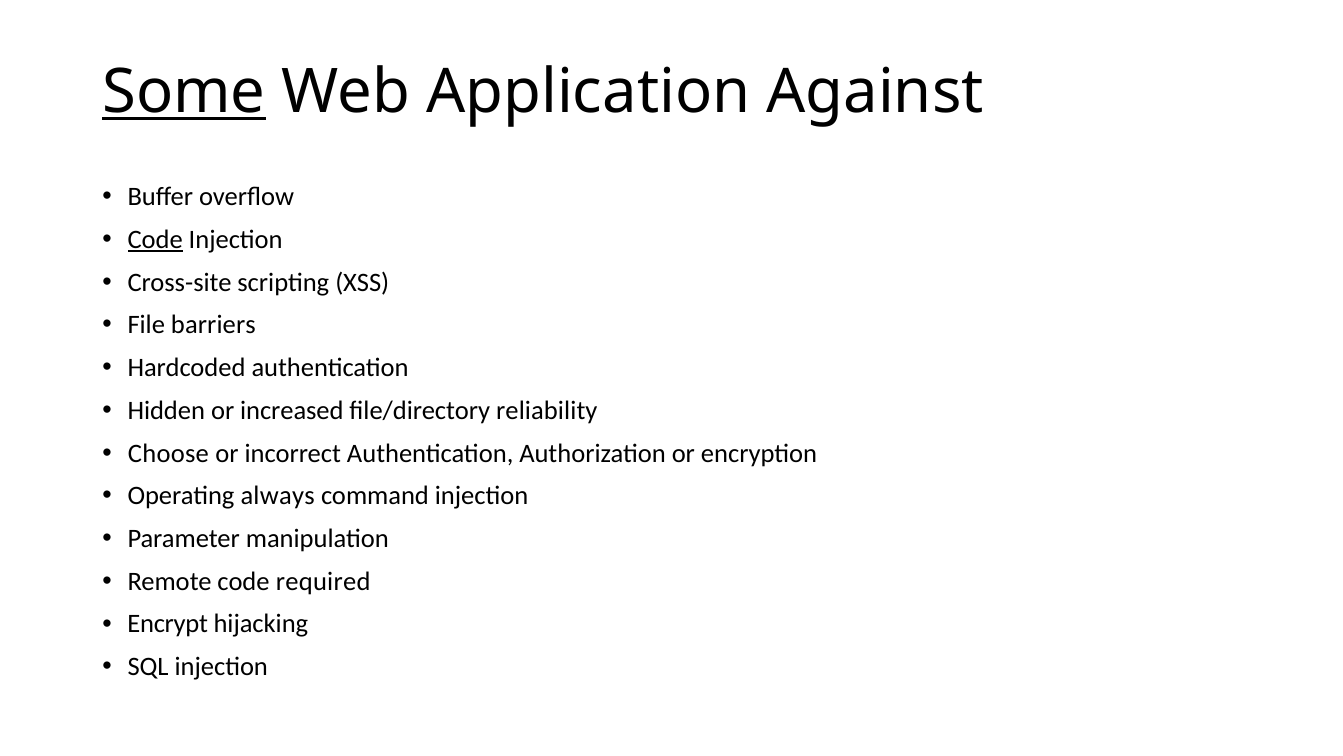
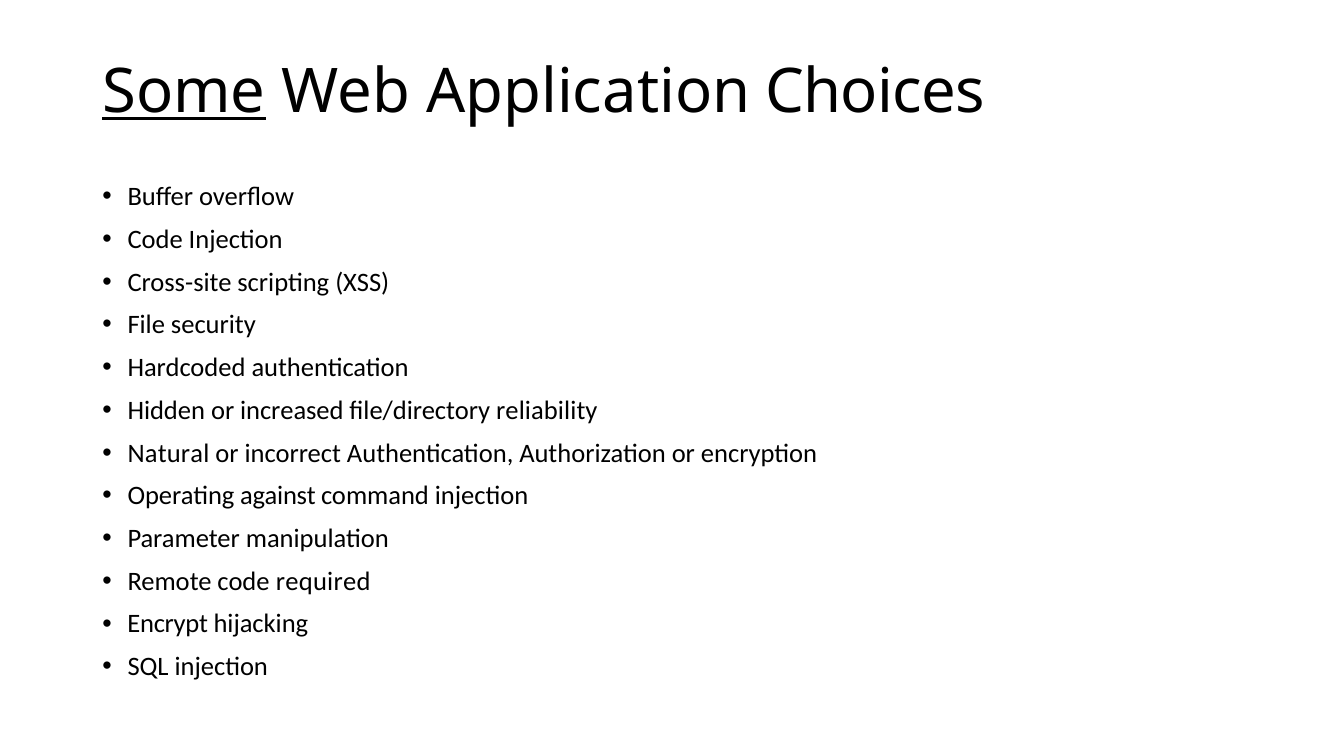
Against: Against -> Choices (875, 92)
Code underline: present -> none (155, 239)
barriers: barriers -> security (213, 325)
Choose: Choose -> Natural (168, 453)
always: always -> against (278, 496)
